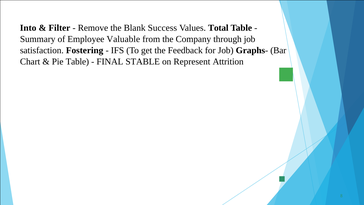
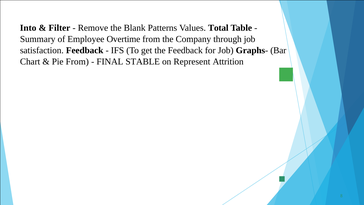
Success: Success -> Patterns (162, 28)
Valuable: Valuable -> Overtime (123, 39)
satisfaction Fostering: Fostering -> Feedback (85, 50)
Pie Table: Table -> From (77, 61)
